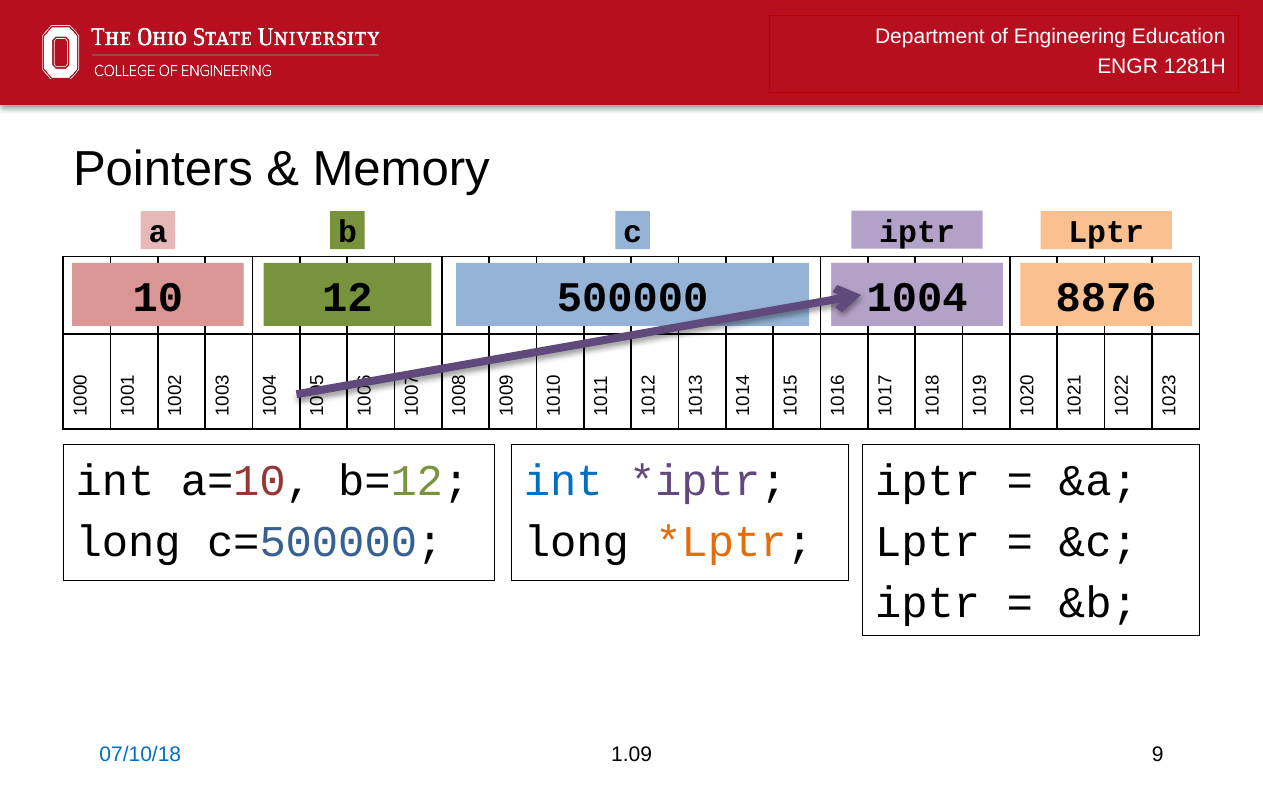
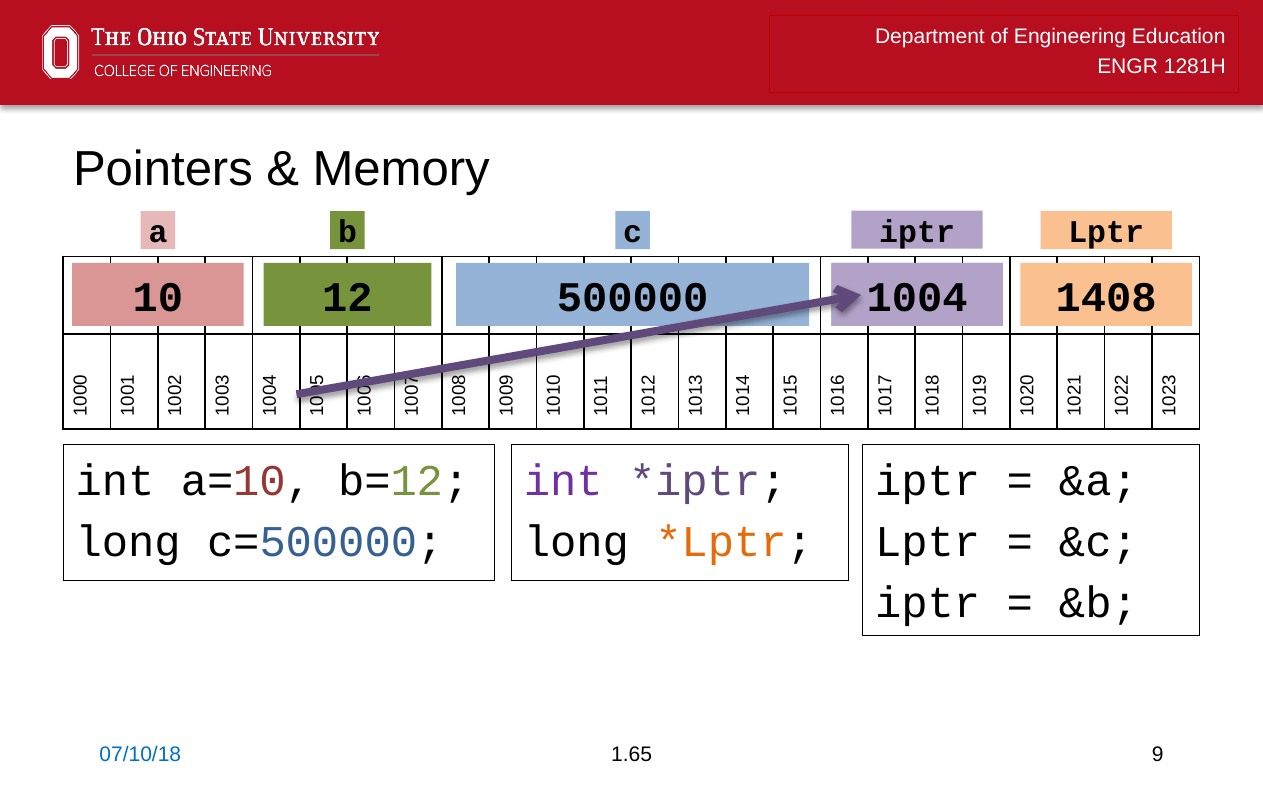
8876: 8876 -> 1408 (1106, 297)
int colour: blue -> purple (563, 480)
1.09: 1.09 -> 1.65 (632, 754)
